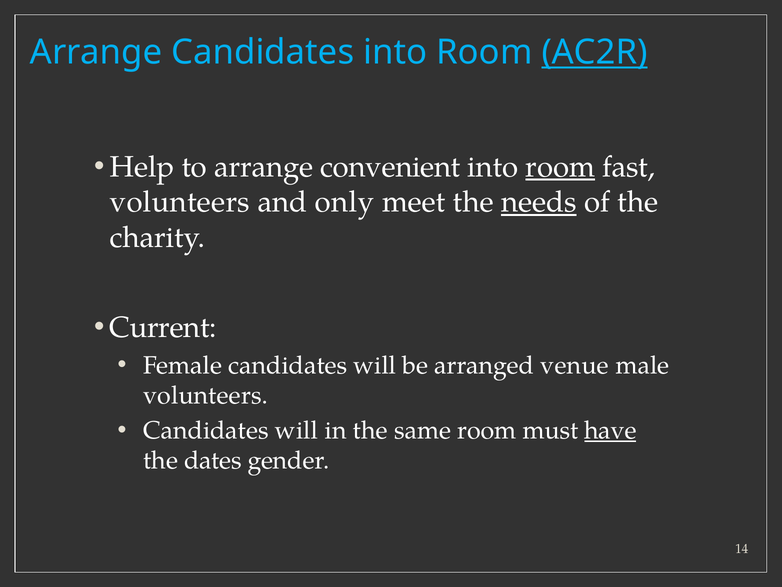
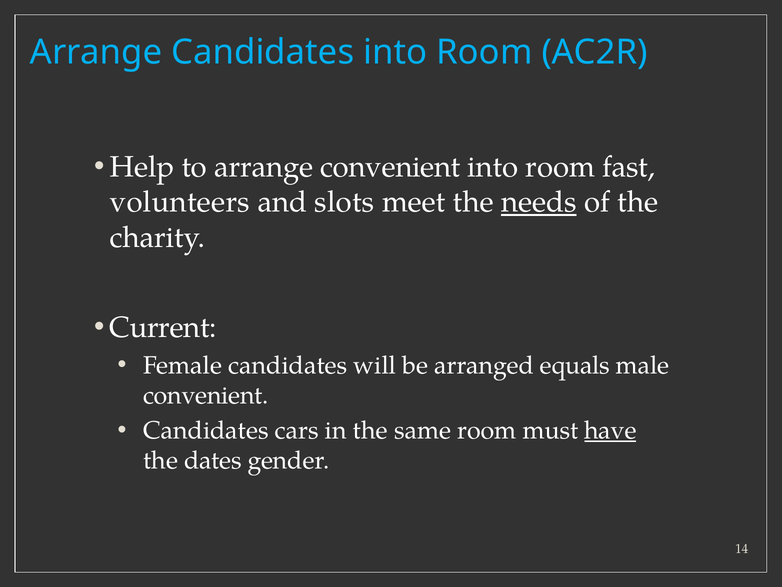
AC2R underline: present -> none (595, 52)
room underline: present -> none (560, 167)
only: only -> slots (344, 202)
venue: venue -> equals (575, 365)
volunteers: volunteers -> convenient (206, 395)
will: will -> cars (297, 430)
